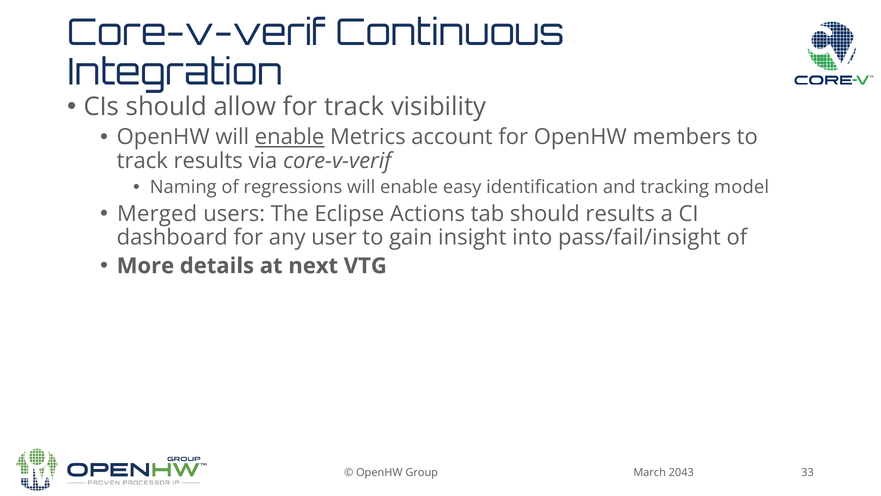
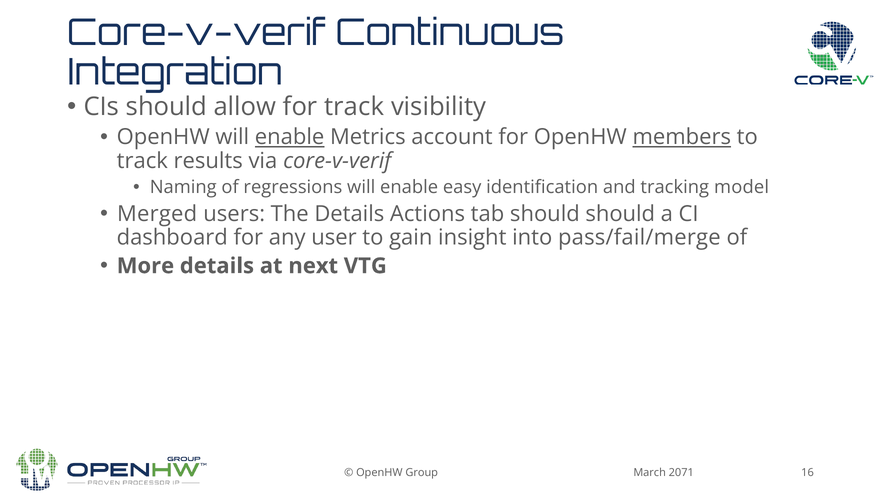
members underline: none -> present (682, 137)
The Eclipse: Eclipse -> Details (349, 214)
should results: results -> should (620, 214)
pass/fail/insight: pass/fail/insight -> pass/fail/merge (639, 237)
33: 33 -> 16 (808, 472)
2043: 2043 -> 2071 (681, 472)
